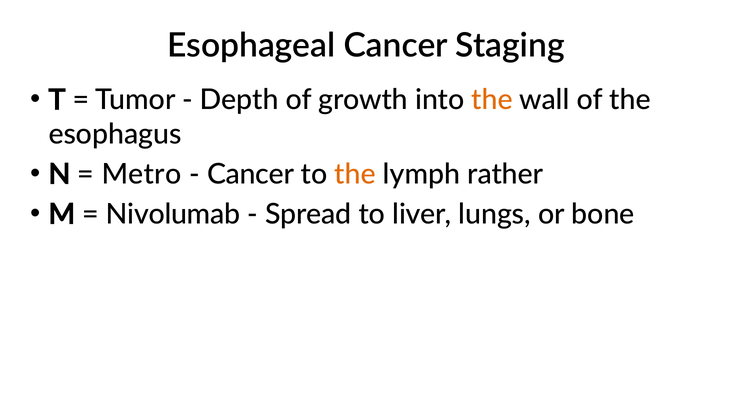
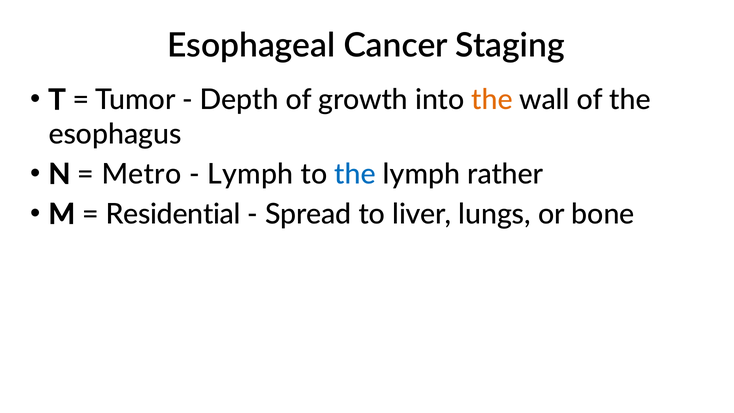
Cancer: Cancer -> Lymph (250, 174)
the colour: orange -> blue (355, 174)
Nivolumab: Nivolumab -> Residential (173, 214)
